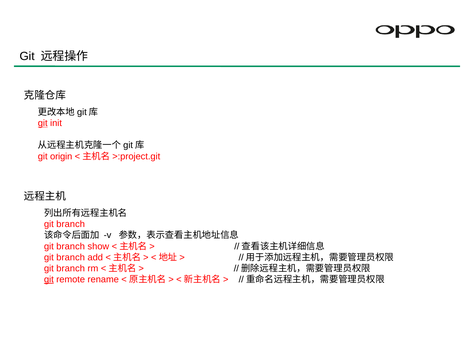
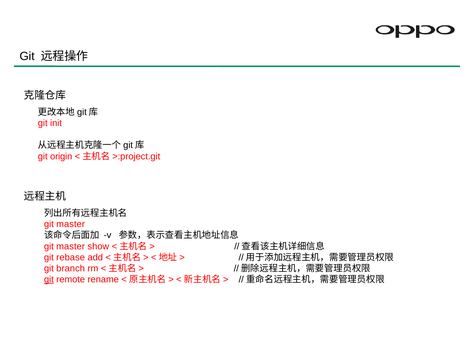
git underline: present -> none (43, 123)
branch: branch -> master (71, 225)
branch: branch -> master (71, 247)
branch: branch -> rebase (71, 258)
